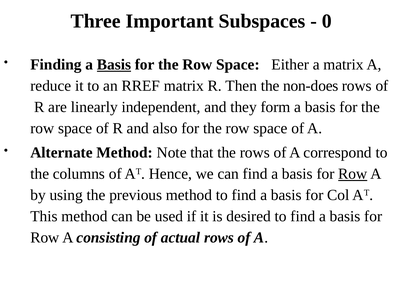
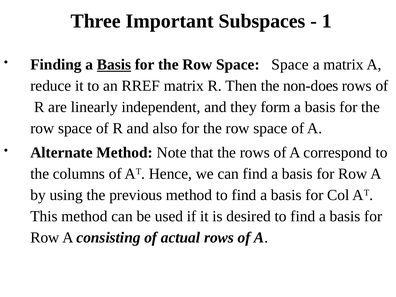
0: 0 -> 1 (327, 21)
Space Either: Either -> Space (290, 65)
Row underline: present -> none (353, 174)
